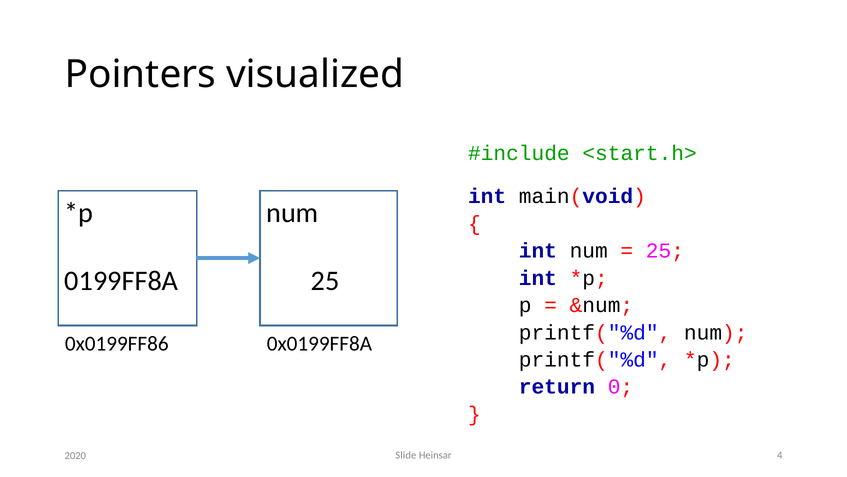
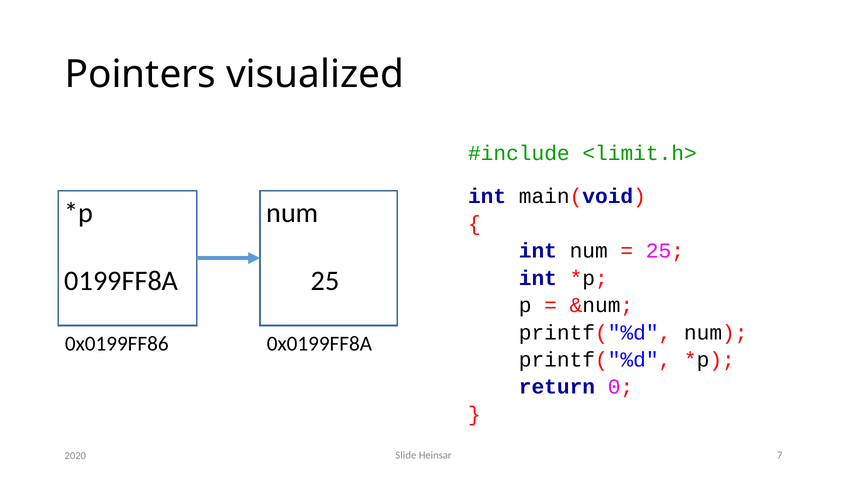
<start.h>: <start.h> -> <limit.h> (640, 153)
4: 4 -> 7 (780, 455)
